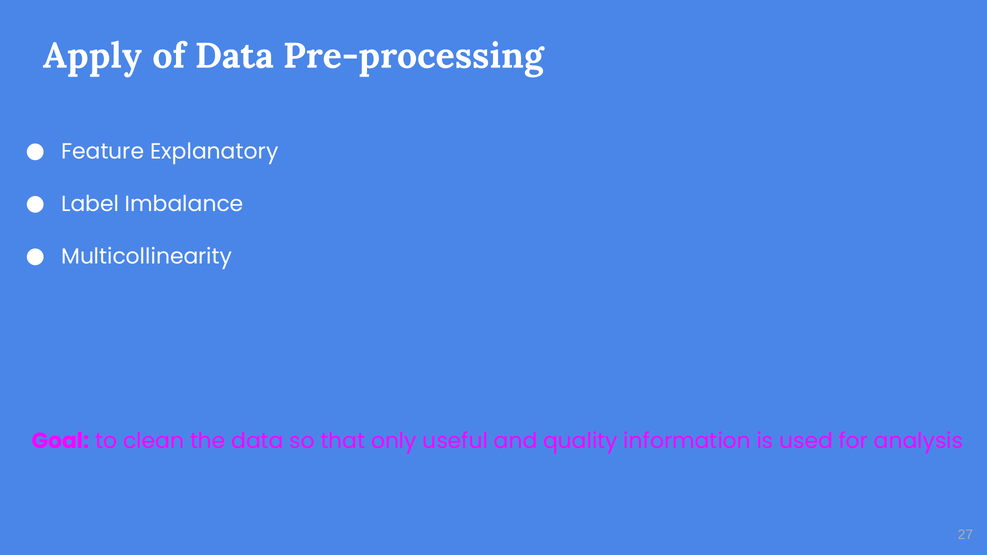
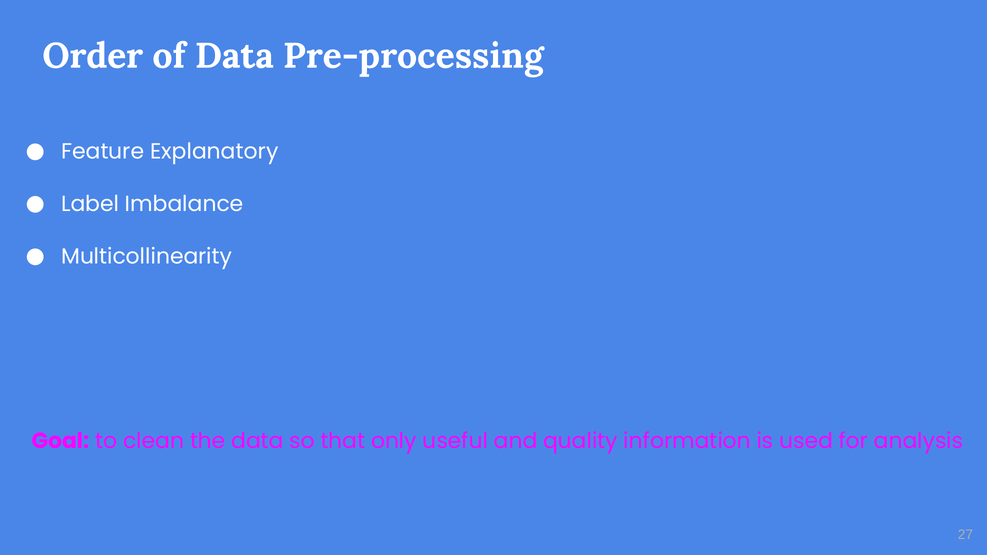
Apply: Apply -> Order (93, 56)
